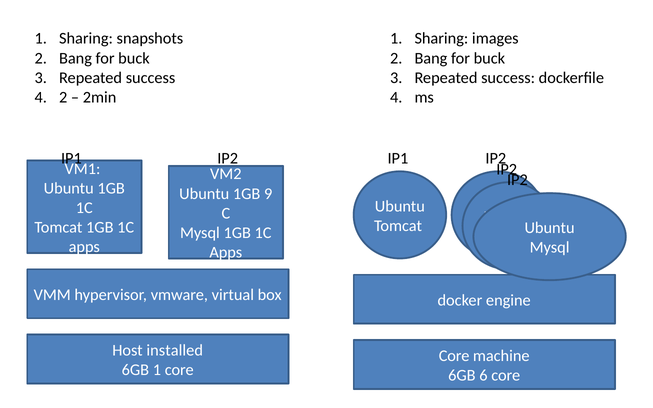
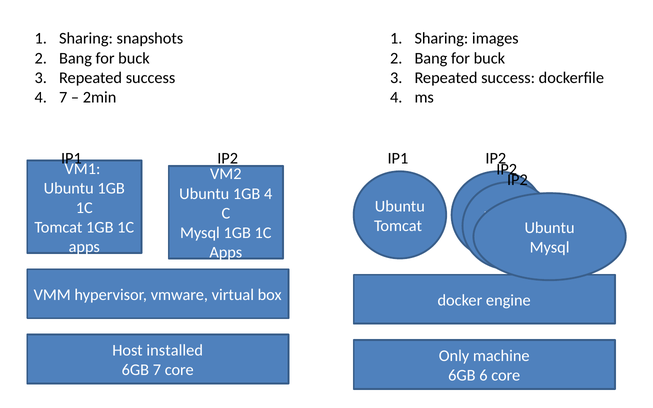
2: 2 -> 7 (63, 97)
1GB 9: 9 -> 4 (268, 194)
Core: Core -> Only (454, 356)
6GB 1: 1 -> 7 (157, 370)
